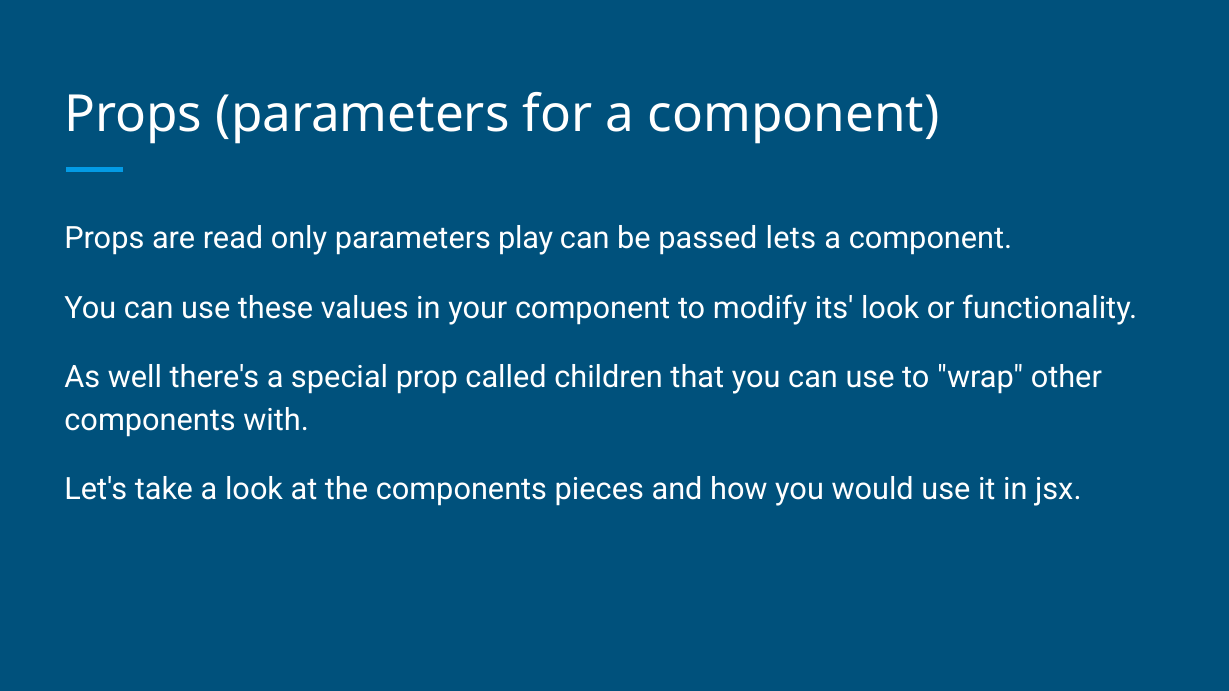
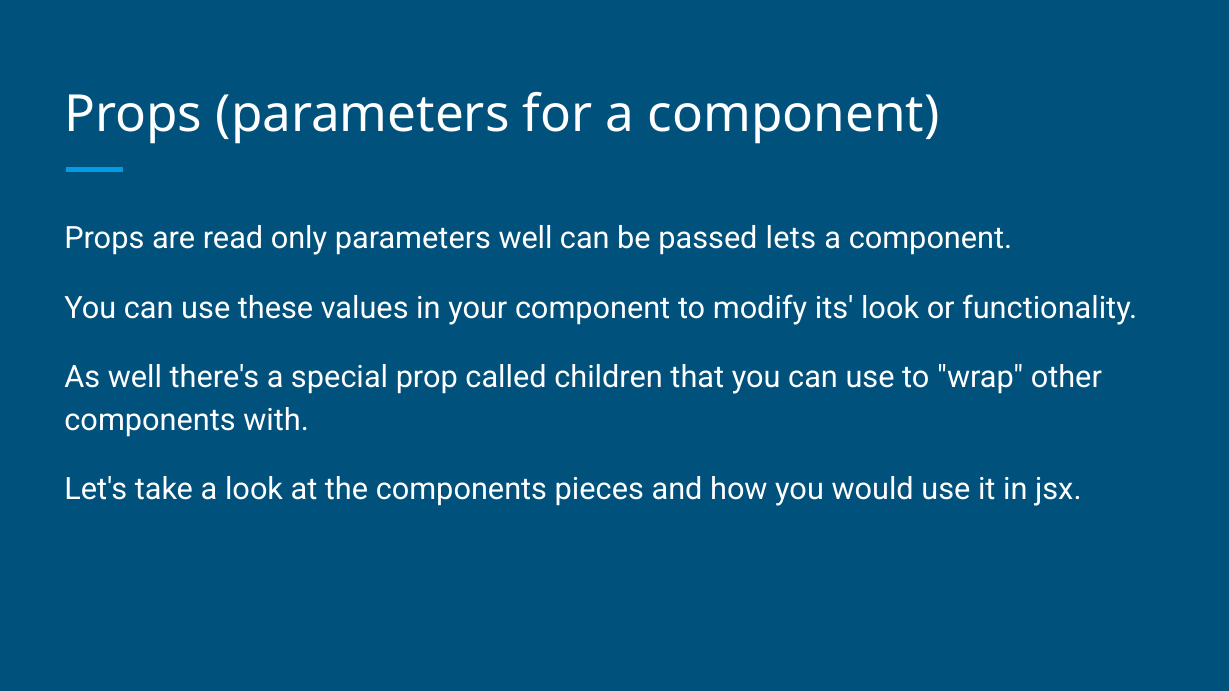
parameters play: play -> well (526, 239)
